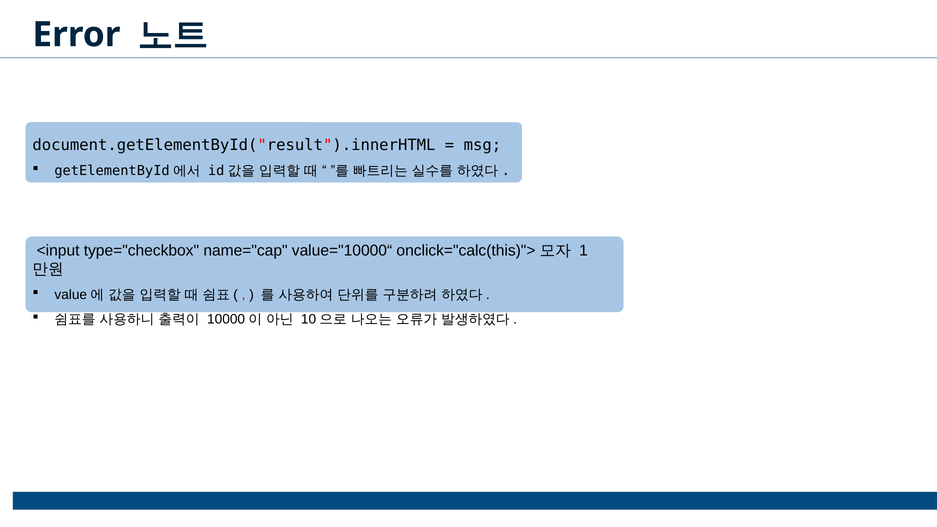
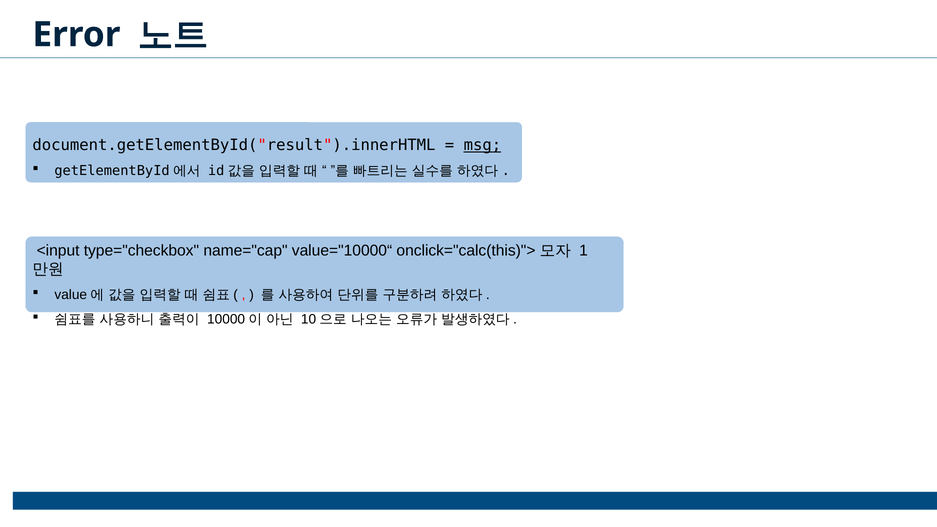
msg underline: none -> present (482, 145)
